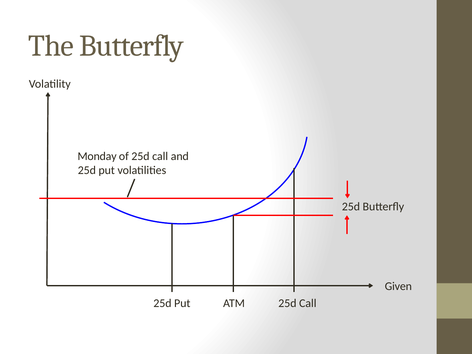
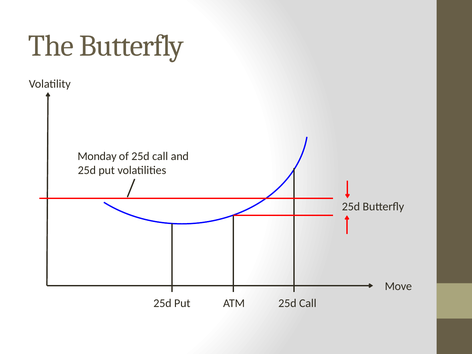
Given: Given -> Move (398, 286)
